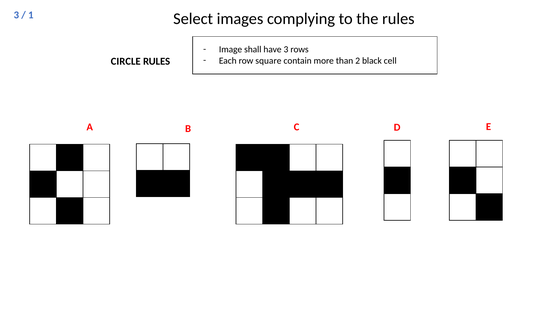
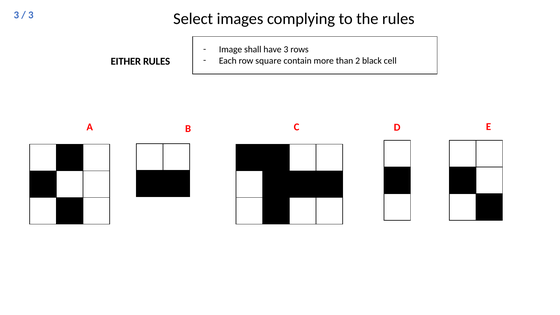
1: 1 -> 3 (31, 15)
CIRCLE: CIRCLE -> EITHER (126, 61)
